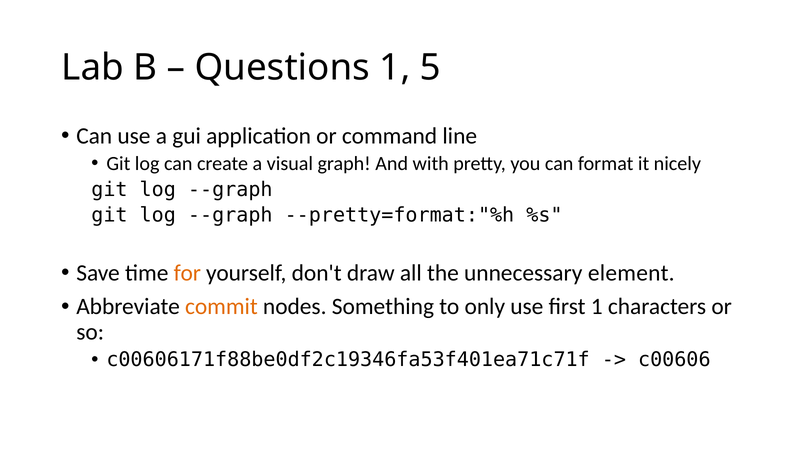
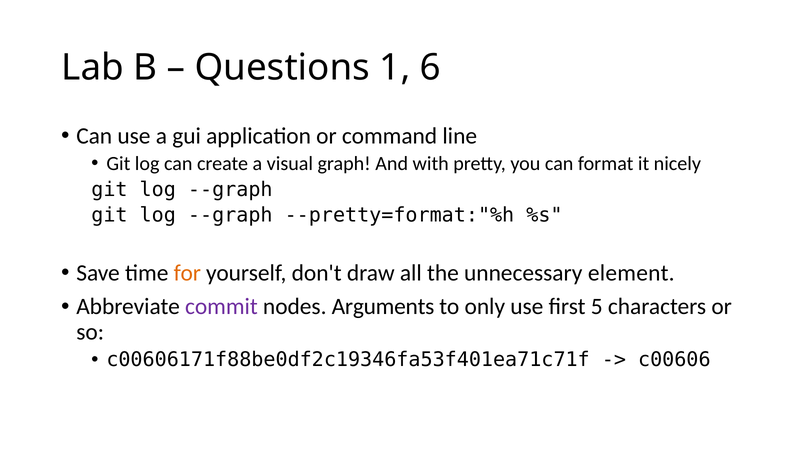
5: 5 -> 6 (430, 67)
commit colour: orange -> purple (221, 306)
Something: Something -> Arguments (383, 306)
first 1: 1 -> 5 (597, 306)
